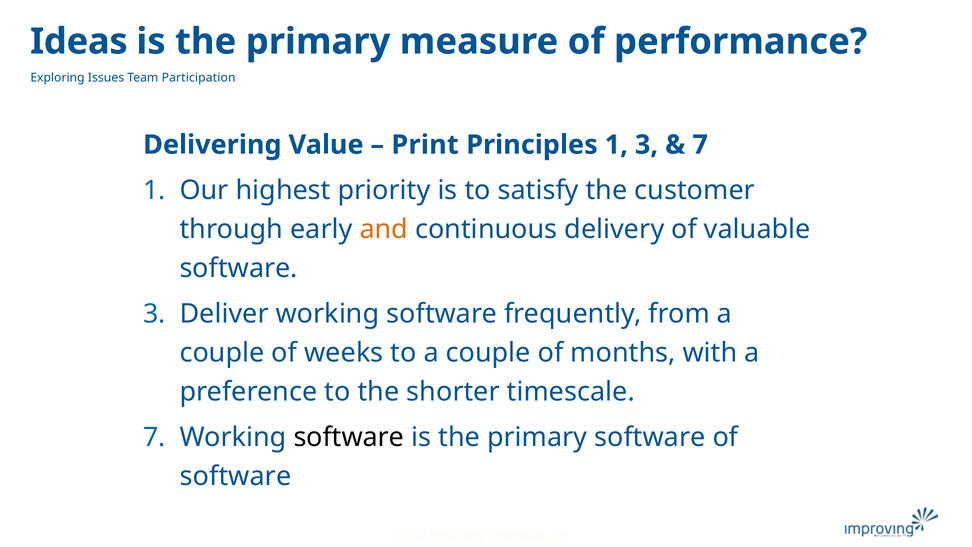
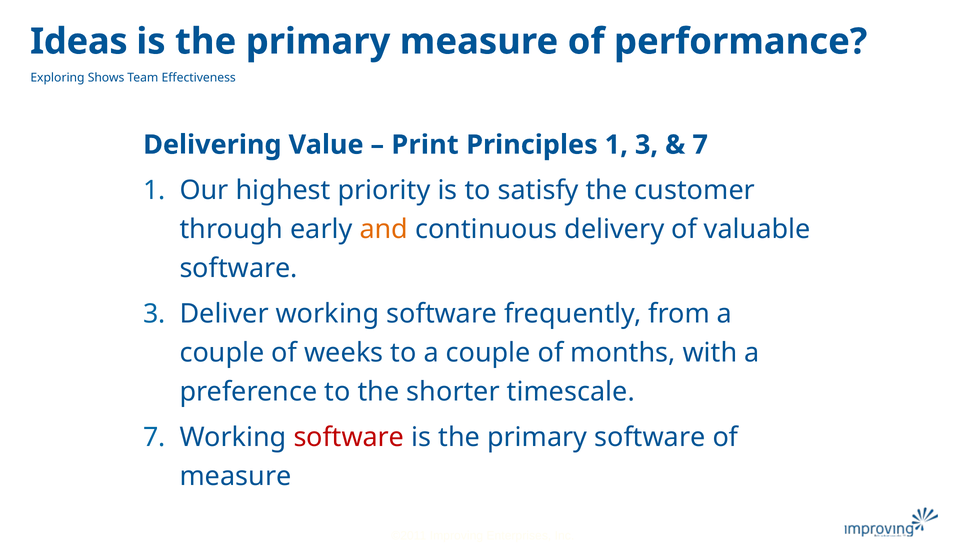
Issues: Issues -> Shows (106, 77)
Participation: Participation -> Effectiveness (199, 77)
software colour: black -> red (349, 437)
software: software -> measure (236, 476)
